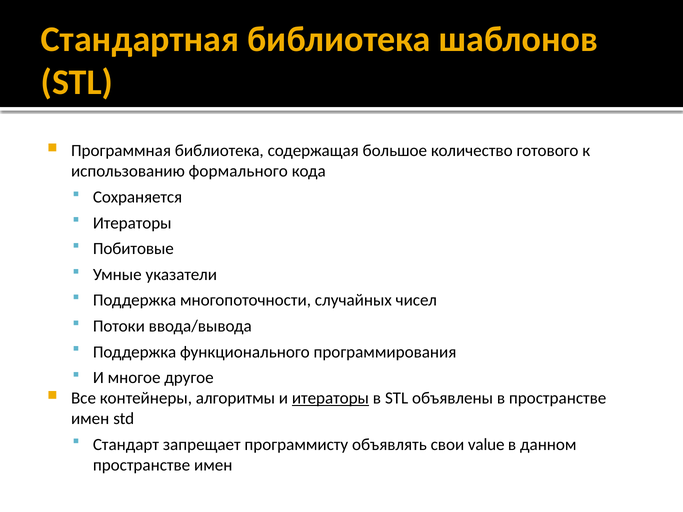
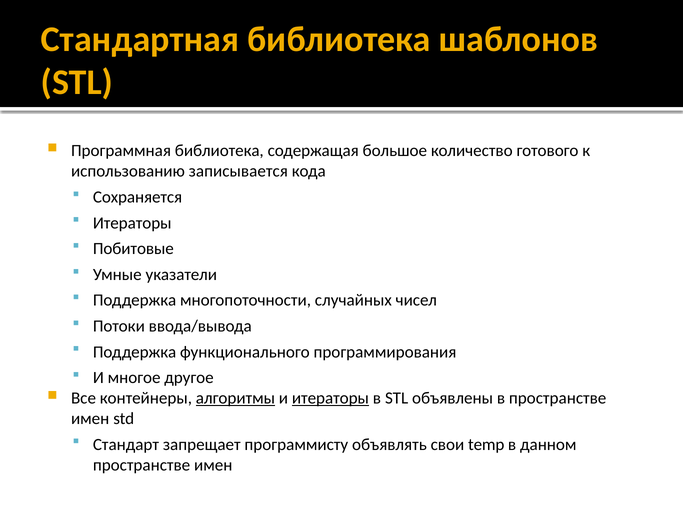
формального: формального -> записывается (238, 171)
алгоритмы underline: none -> present (235, 398)
value: value -> temp (486, 445)
